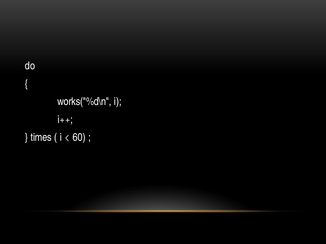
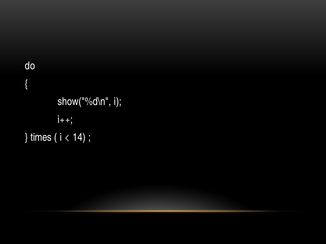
works("%d\n: works("%d\n -> show("%d\n (84, 102)
60: 60 -> 14 (79, 138)
